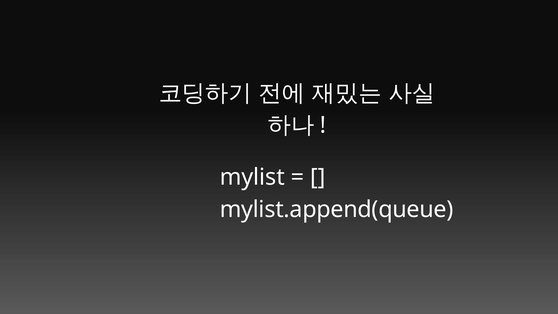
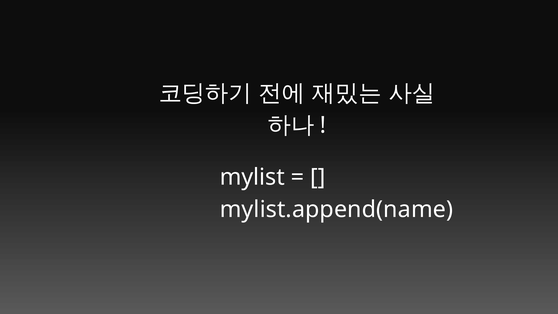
mylist.append(queue: mylist.append(queue -> mylist.append(name (336, 209)
